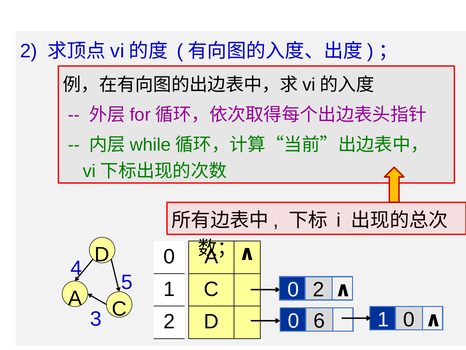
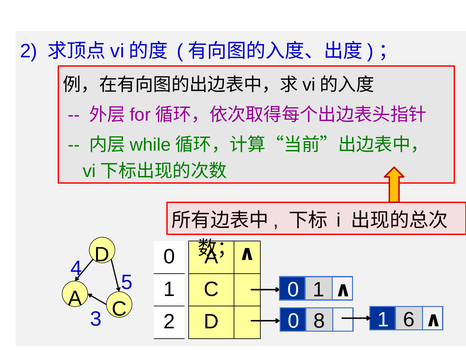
2: 2 -> 1 (319, 289)
1 0: 0 -> 6 (409, 319)
6: 6 -> 8 (319, 320)
